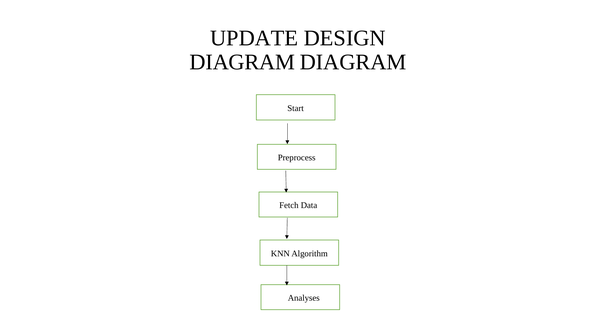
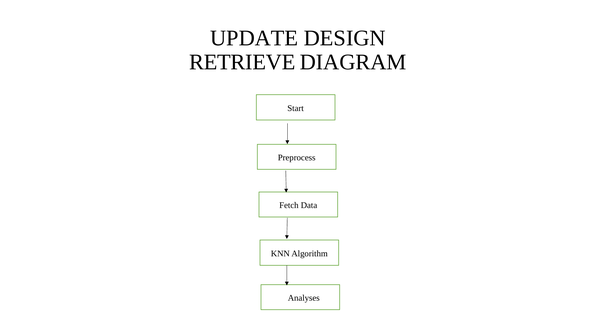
DIAGRAM: DIAGRAM -> RETRIEVE (242, 62)
